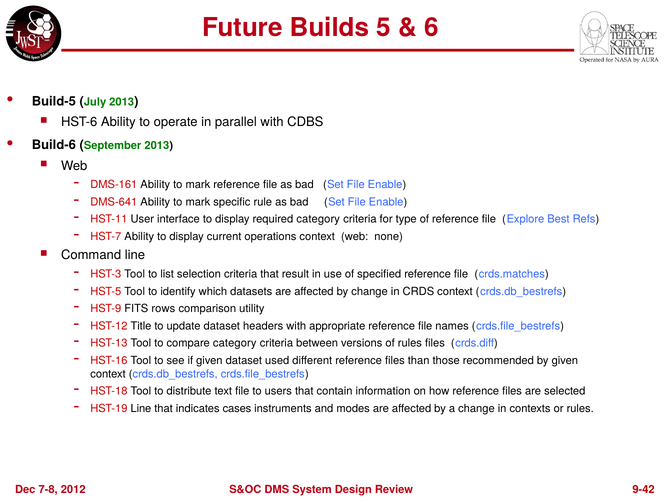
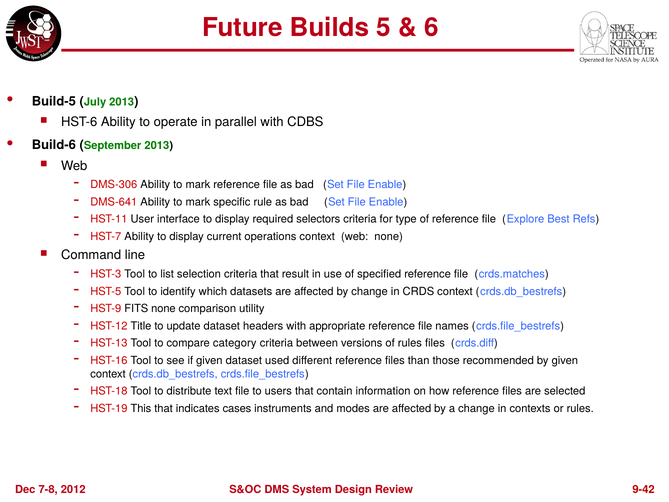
DMS-161: DMS-161 -> DMS-306 (114, 185)
required category: category -> selectors (318, 219)
FITS rows: rows -> none (163, 308)
HST-19 Line: Line -> This (141, 408)
